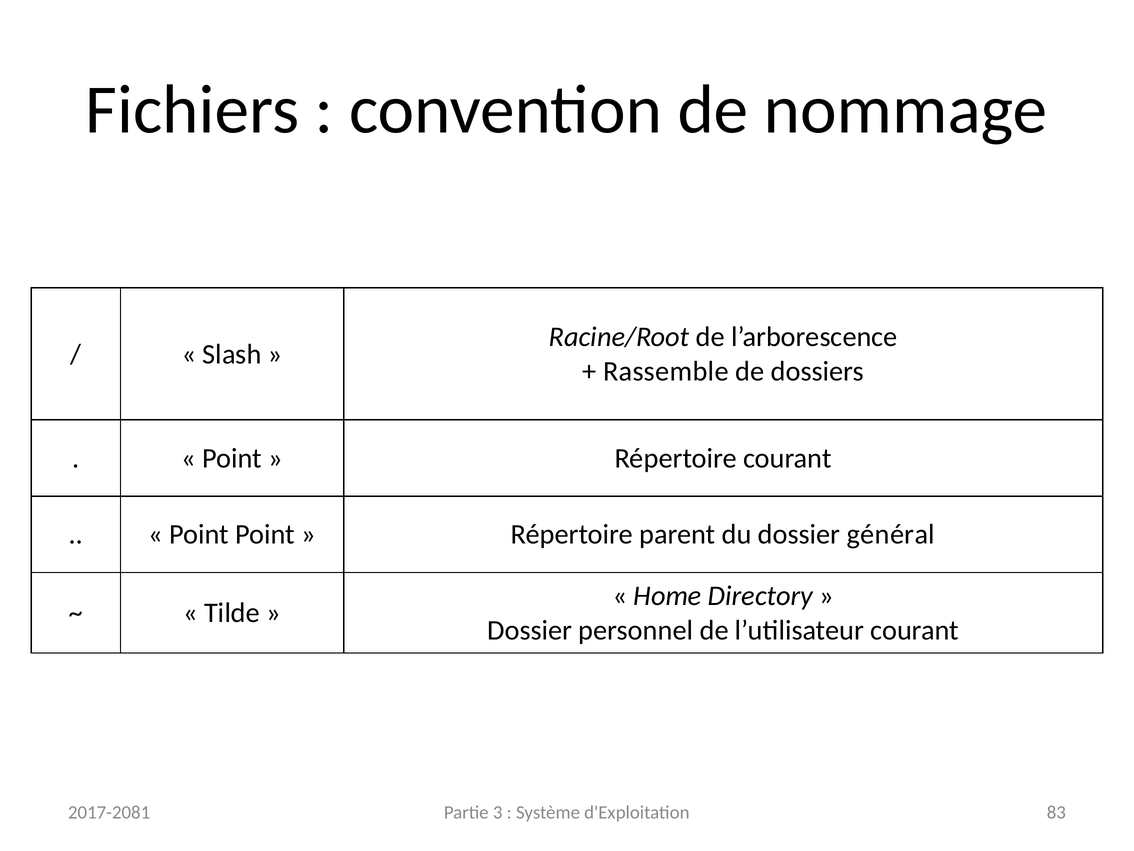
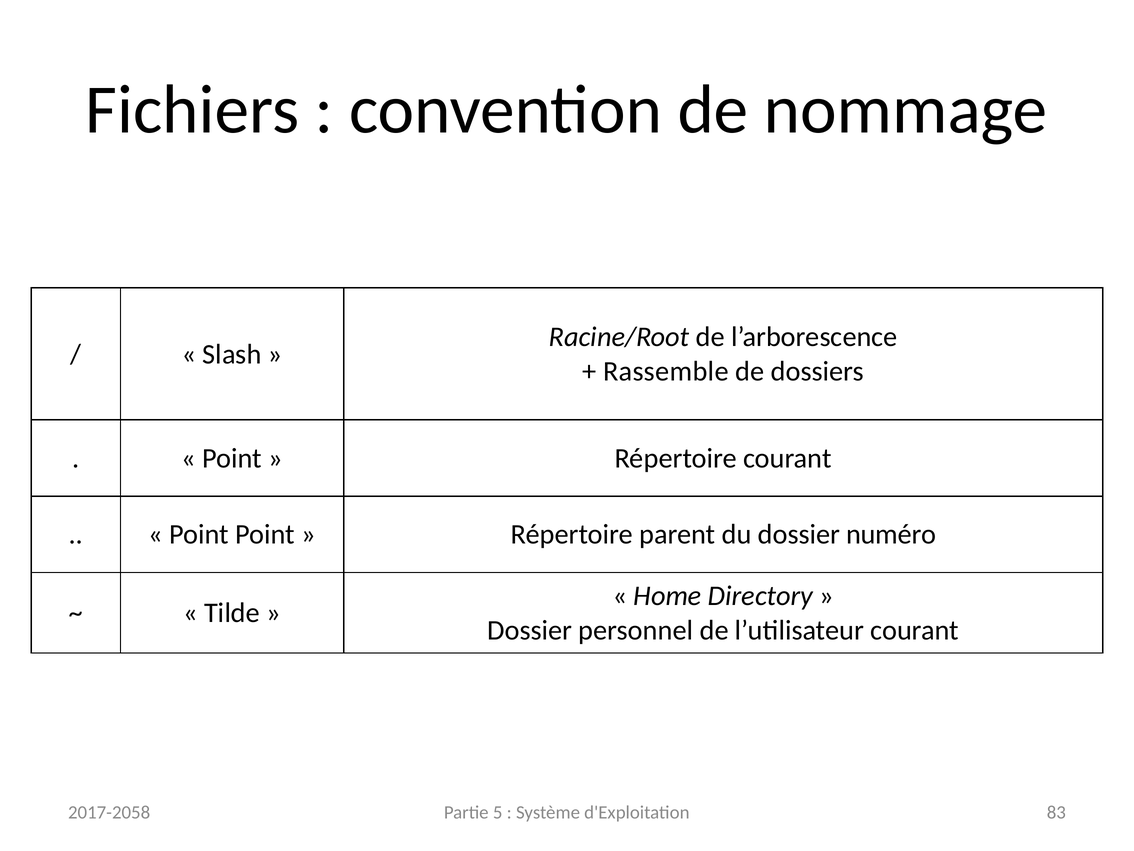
général: général -> numéro (891, 534)
3: 3 -> 5 (498, 812)
2017-2081: 2017-2081 -> 2017-2058 (109, 812)
